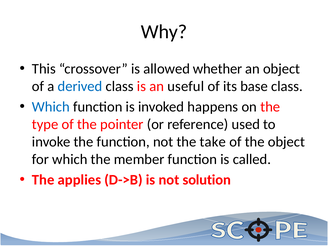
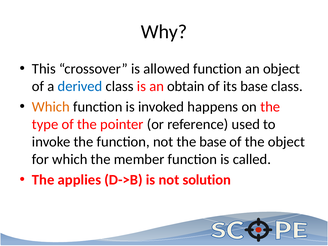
allowed whether: whether -> function (218, 69)
useful: useful -> obtain (186, 86)
Which colour: blue -> orange (51, 107)
the take: take -> base (213, 142)
